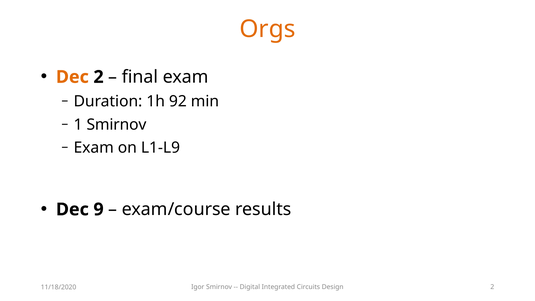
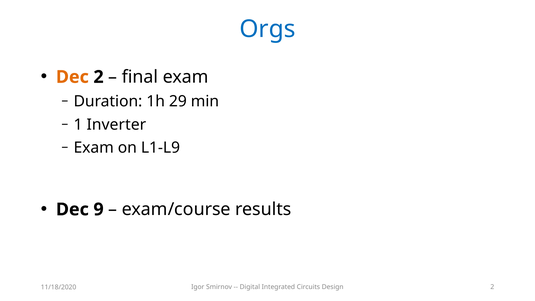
Orgs colour: orange -> blue (267, 29)
92: 92 -> 29 (178, 101)
1 Smirnov: Smirnov -> Inverter (116, 125)
